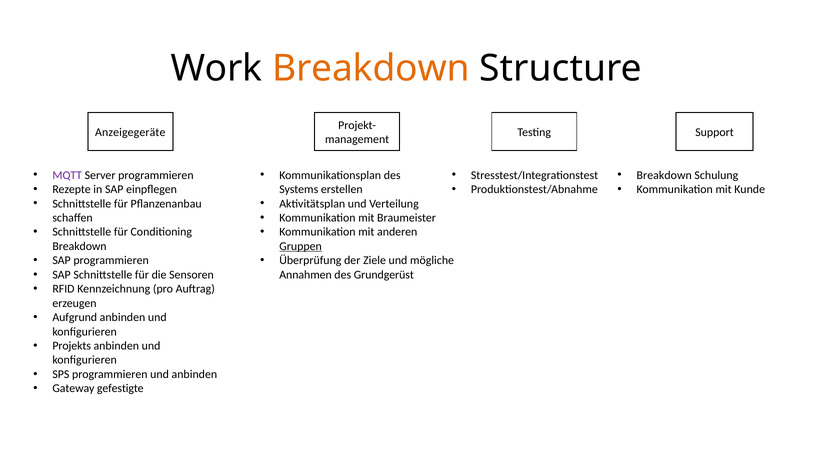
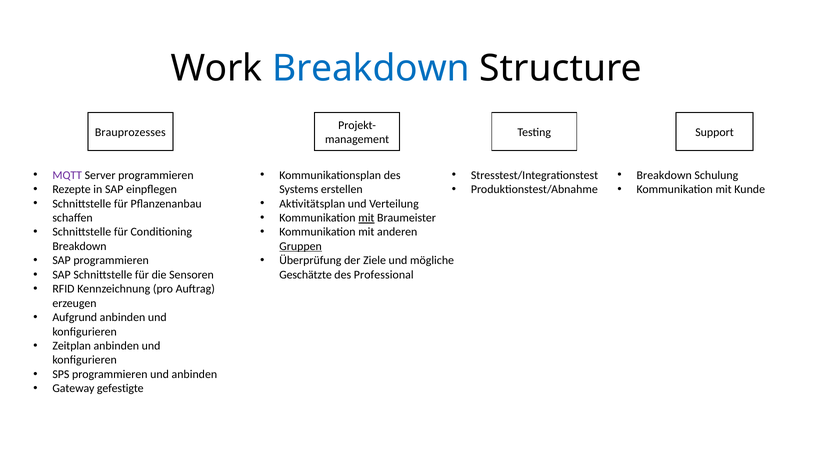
Breakdown colour: orange -> blue (371, 68)
Anzeigegeräte: Anzeigegeräte -> Brauprozesses (130, 133)
mit underline: none -> present (366, 218)
Annahmen: Annahmen -> Geschätzte (306, 275)
Grundgerüst: Grundgerüst -> Professional (384, 275)
Projekts: Projekts -> Zeitplan (72, 346)
